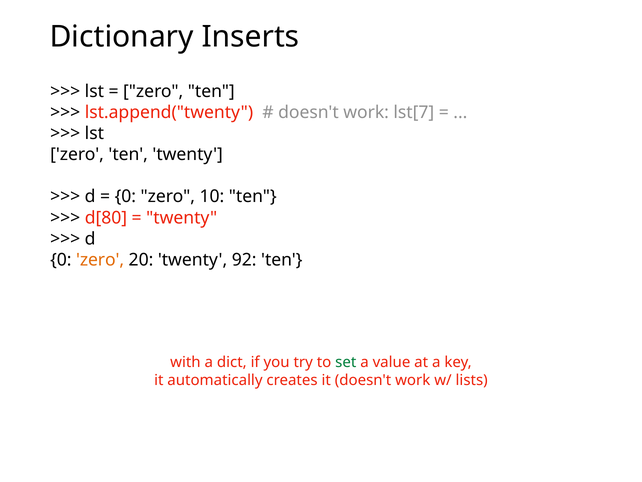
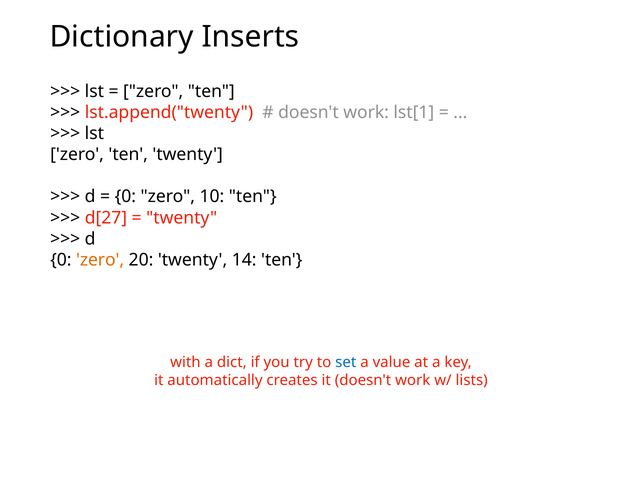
lst[7: lst[7 -> lst[1 (414, 112)
d[80: d[80 -> d[27 (106, 218)
92: 92 -> 14 (244, 260)
set colour: green -> blue (346, 362)
